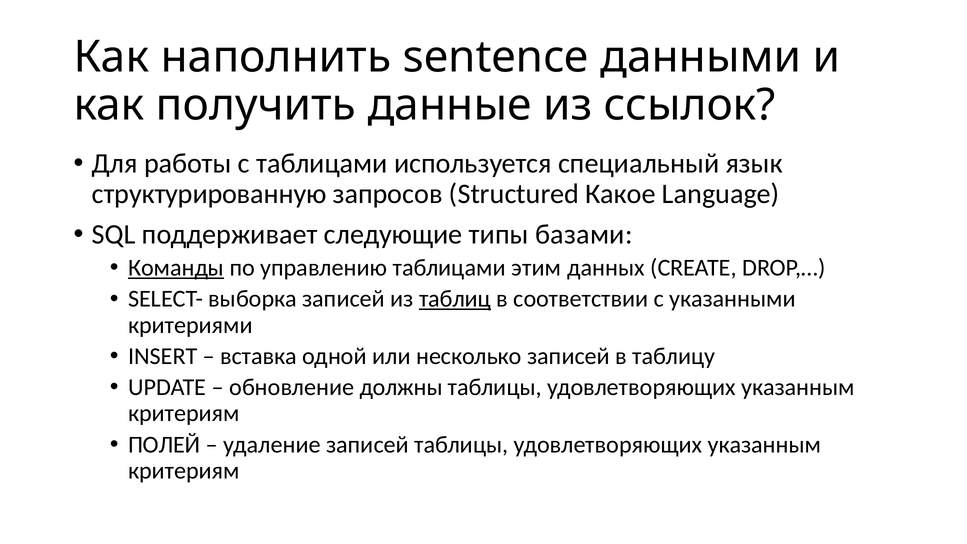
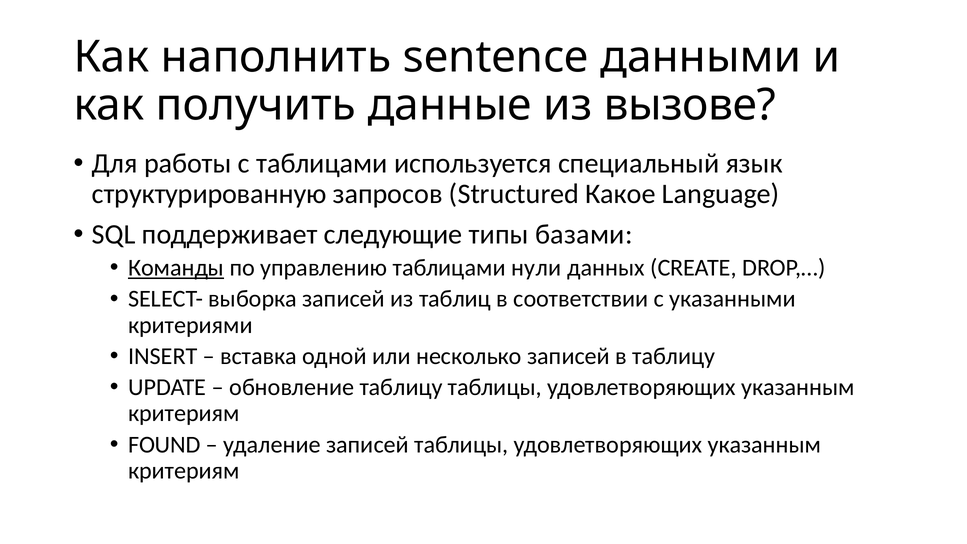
ссылок: ссылок -> вызове (690, 105)
этим: этим -> нули (536, 268)
таблиц underline: present -> none (455, 299)
обновление должны: должны -> таблицу (401, 387)
ПОЛЕЙ: ПОЛЕЙ -> FOUND (164, 445)
